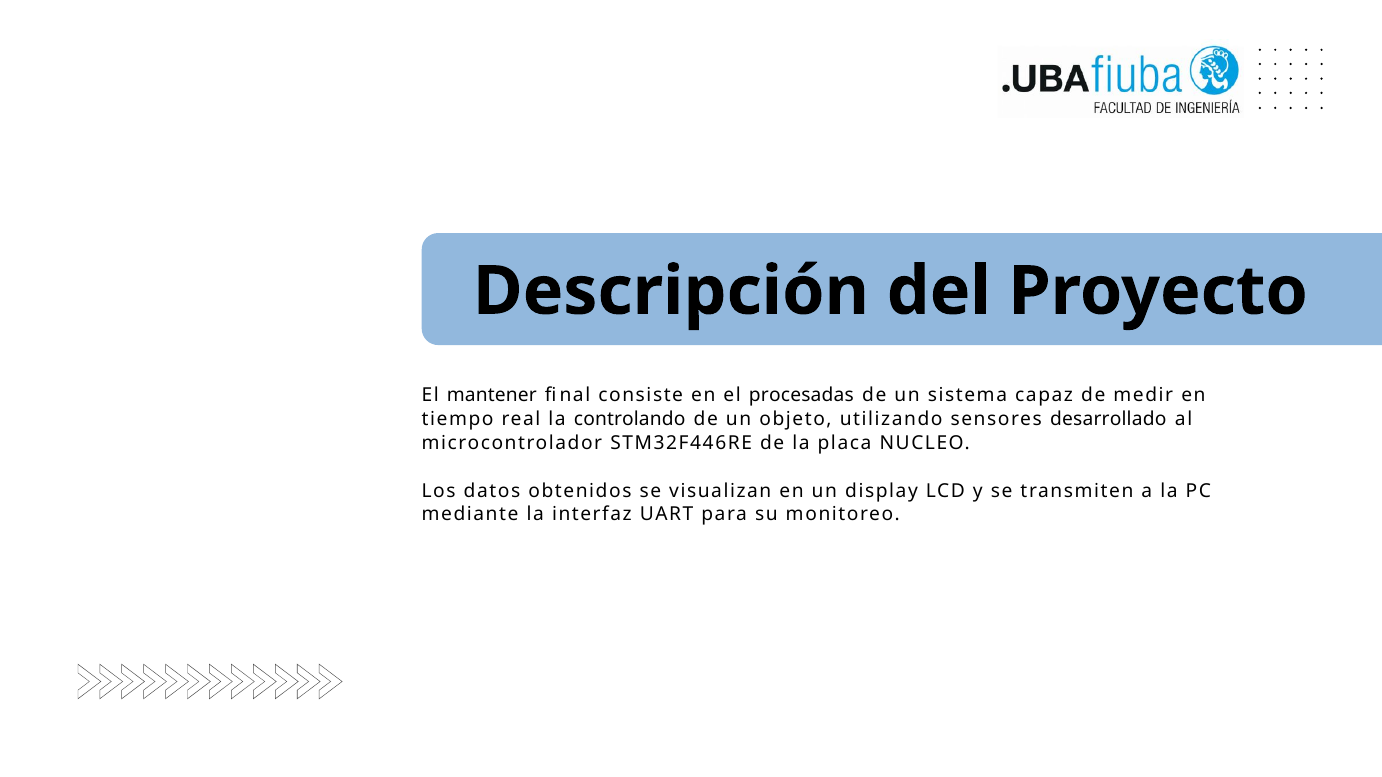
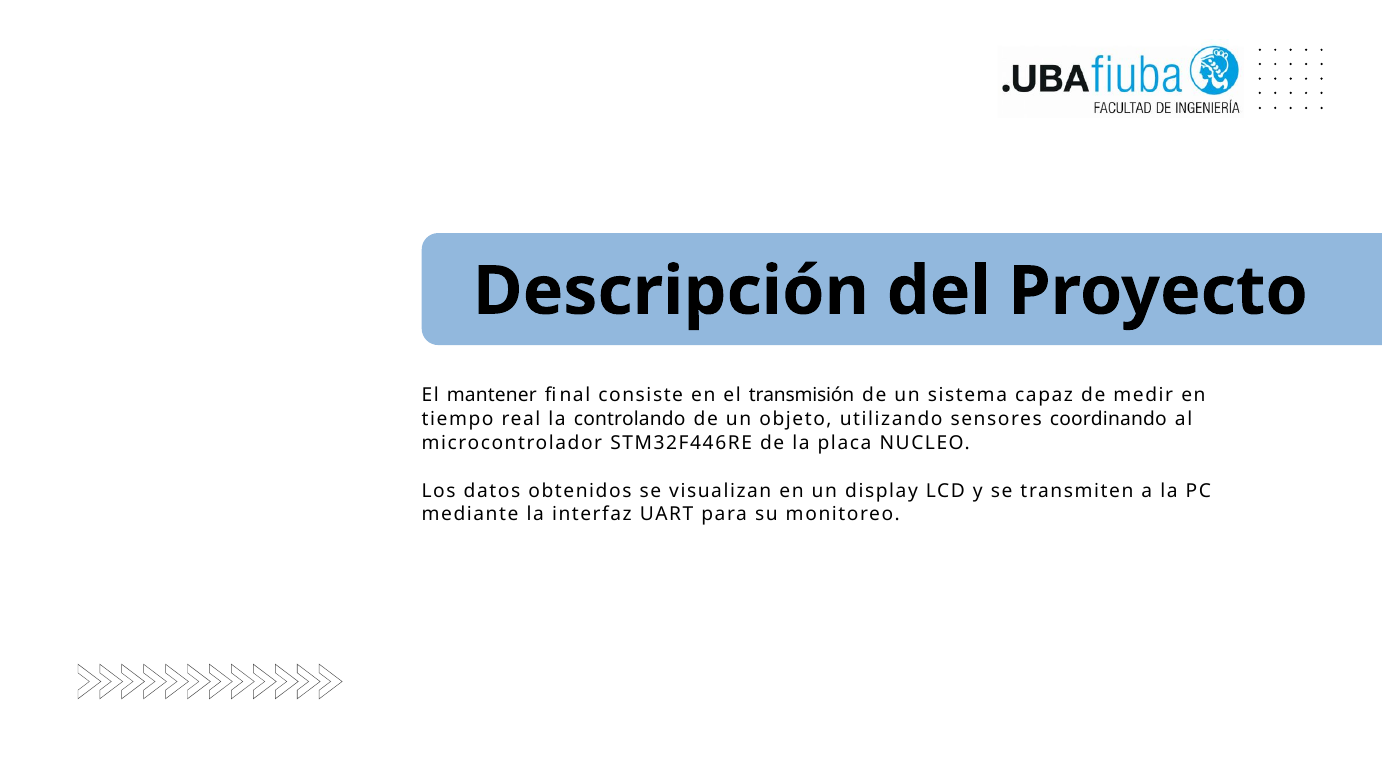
procesadas: procesadas -> transmisión (802, 395)
desarrollado: desarrollado -> coordinando (1108, 419)
